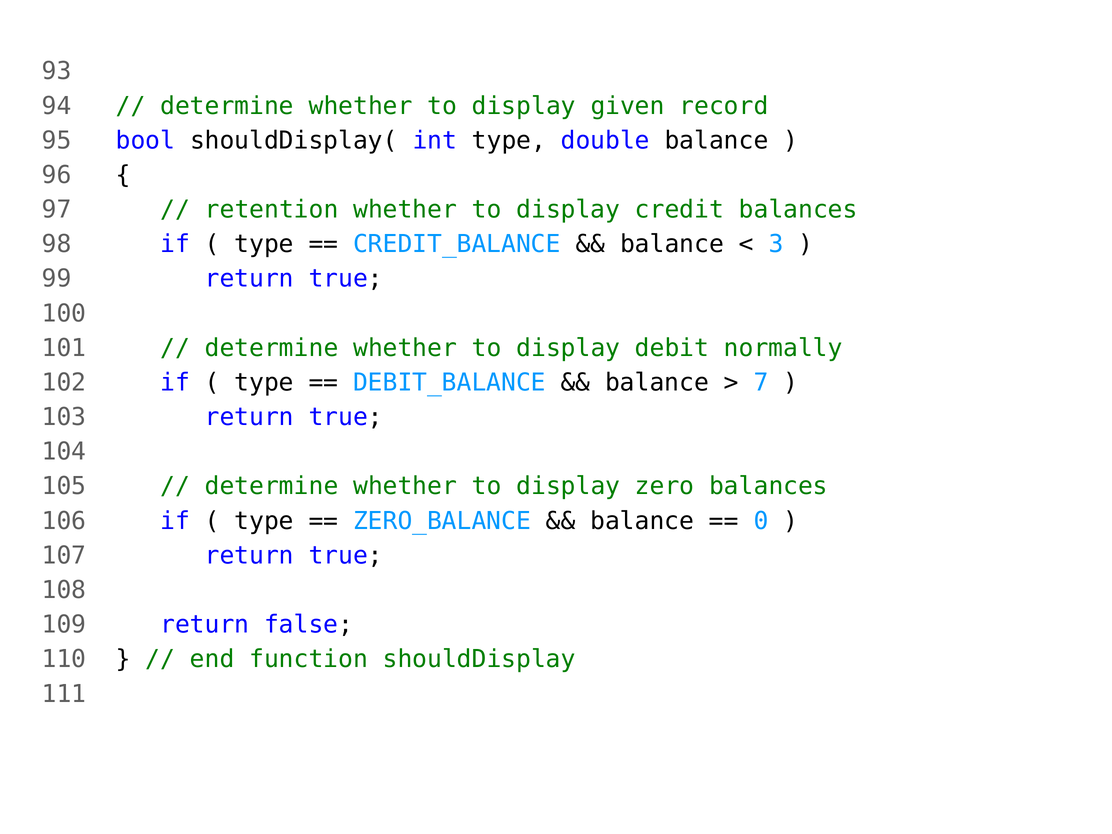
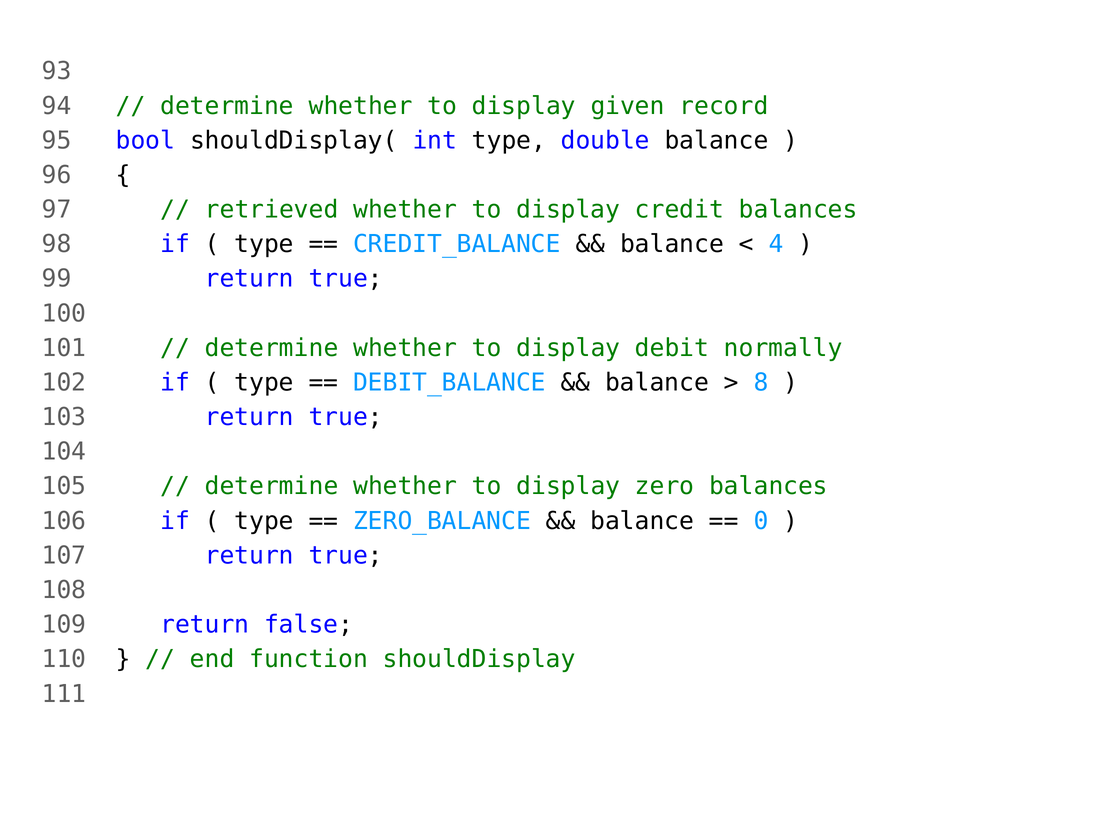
retention: retention -> retrieved (272, 210)
3: 3 -> 4 (776, 244)
7: 7 -> 8 (761, 383)
